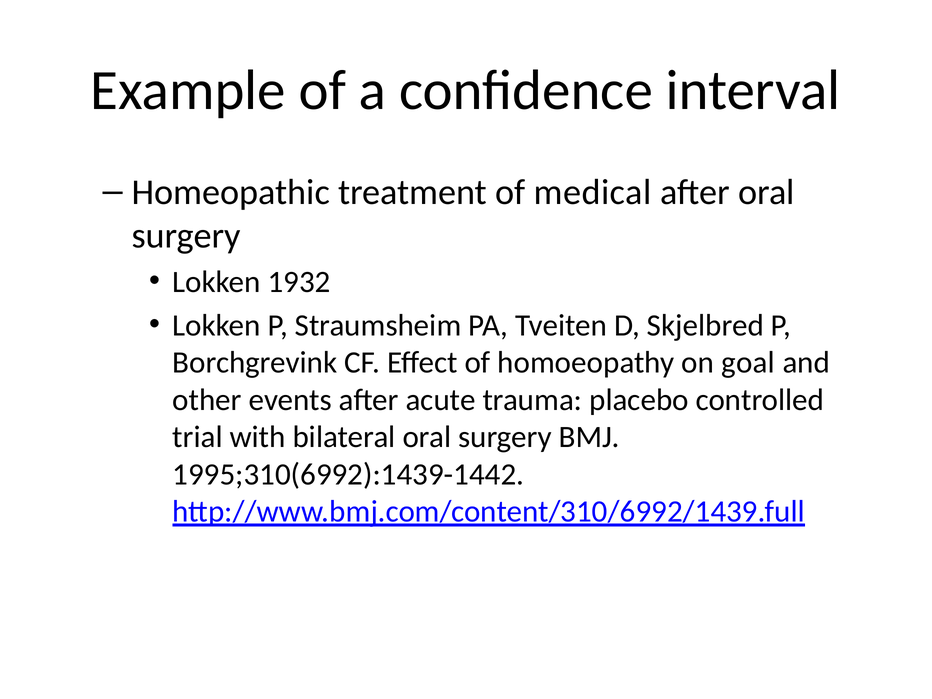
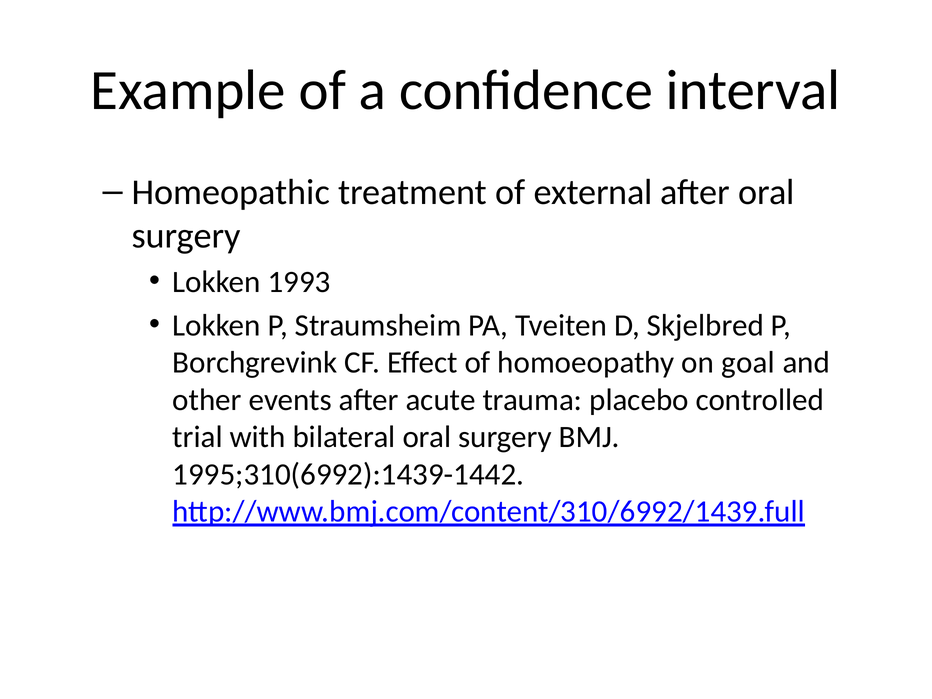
medical: medical -> external (593, 192)
1932: 1932 -> 1993 (299, 282)
